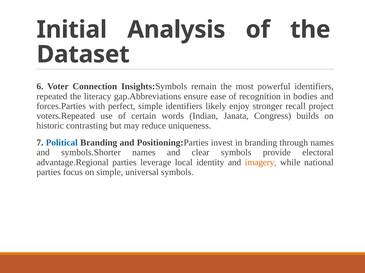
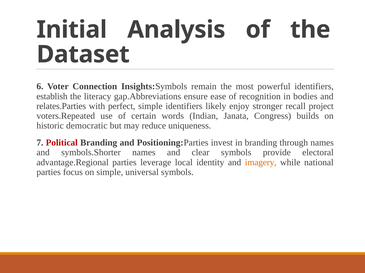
repeated: repeated -> establish (52, 97)
forces.Parties: forces.Parties -> relates.Parties (61, 106)
contrasting: contrasting -> democratic (87, 126)
Political colour: blue -> red (62, 143)
